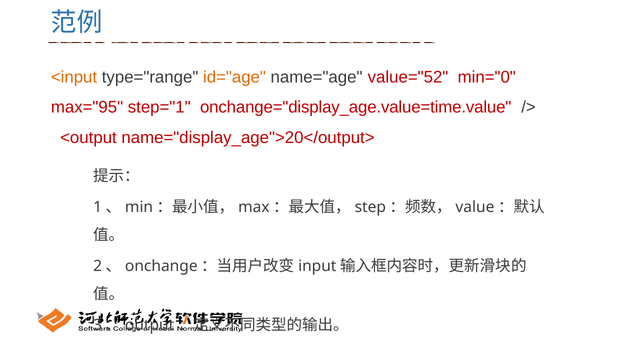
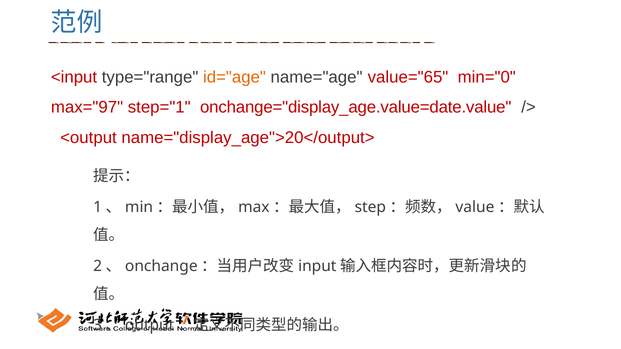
<input colour: orange -> red (74, 77)
value="52: value="52 -> value="65 (408, 77)
max="95: max="95 -> max="97 (87, 107)
onchange="display_age.value=time.value: onchange="display_age.value=time.value -> onchange="display_age.value=date.value (356, 107)
